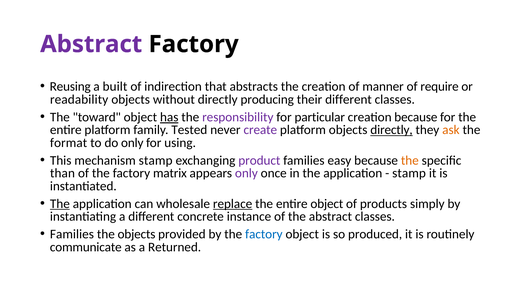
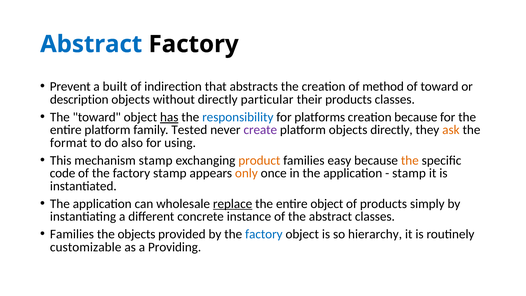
Abstract colour: purple -> blue (91, 44)
Reusing: Reusing -> Prevent (70, 87)
manner: manner -> method (383, 87)
of require: require -> toward (440, 87)
readability: readability -> description (79, 99)
producing: producing -> particular (267, 99)
their different: different -> products (349, 99)
responsibility colour: purple -> blue (238, 117)
particular: particular -> platforms (320, 117)
directly underline: present -> none (392, 130)
do only: only -> also (132, 143)
product colour: purple -> orange (259, 160)
than: than -> code (63, 173)
factory matrix: matrix -> stamp (170, 173)
only colour: purple -> orange (246, 173)
The underline: present -> none (60, 204)
produced: produced -> hierarchy (375, 234)
communicate: communicate -> customizable (86, 247)
Returned: Returned -> Providing (175, 247)
